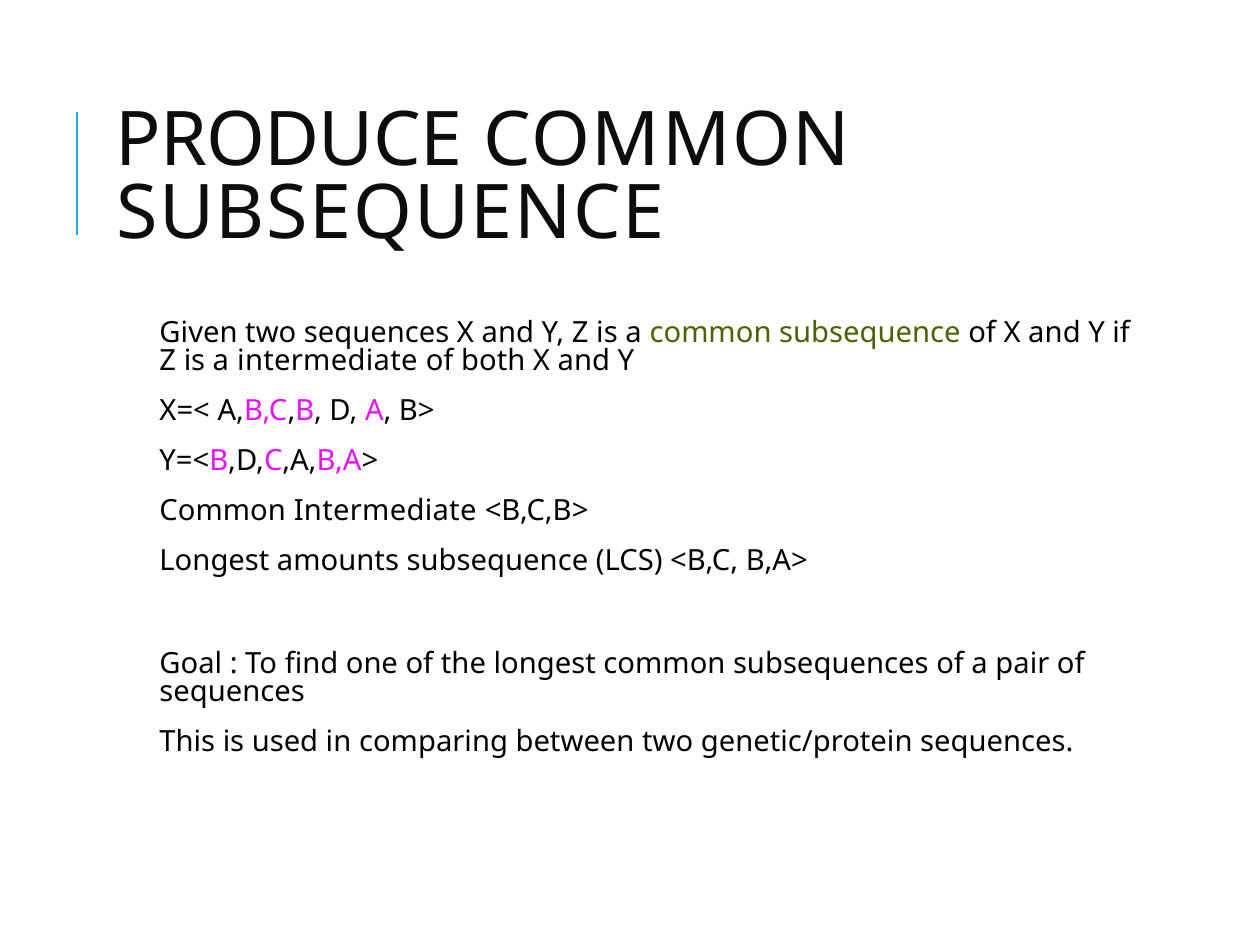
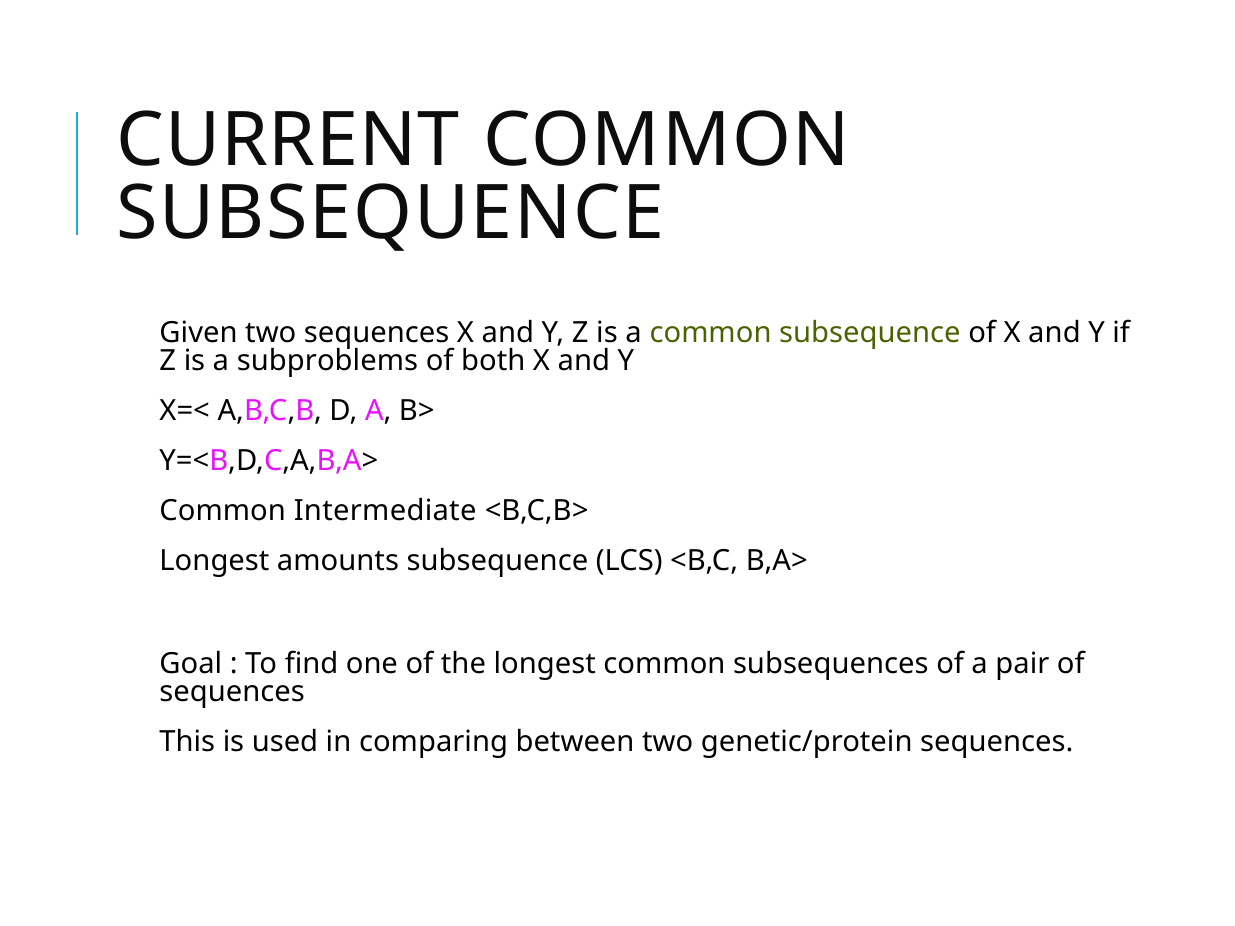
PRODUCE: PRODUCE -> CURRENT (288, 141)
a intermediate: intermediate -> subproblems (327, 361)
